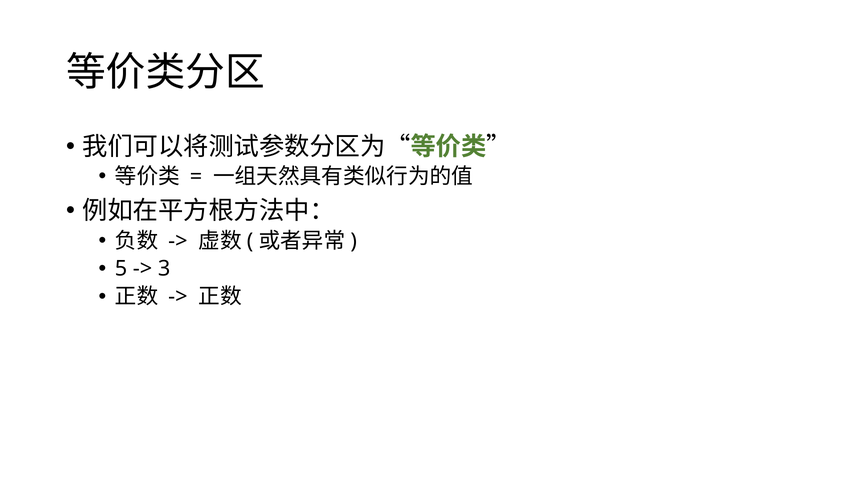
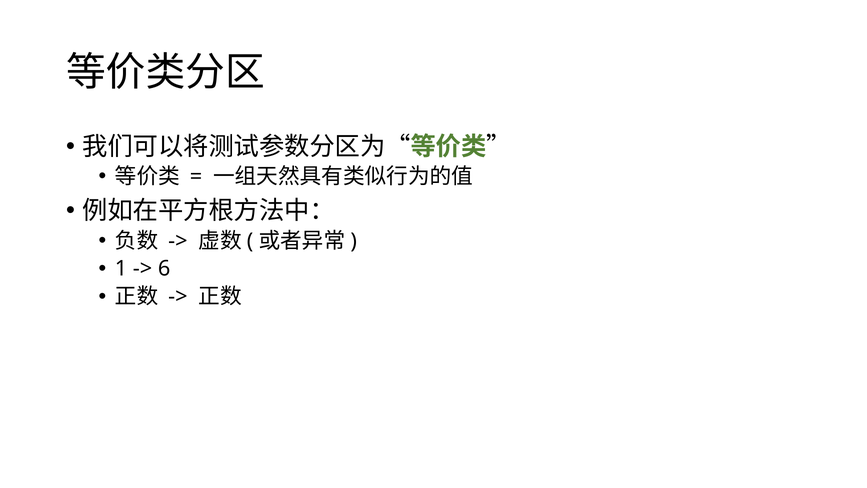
5: 5 -> 1 (121, 269)
3: 3 -> 6 (164, 269)
